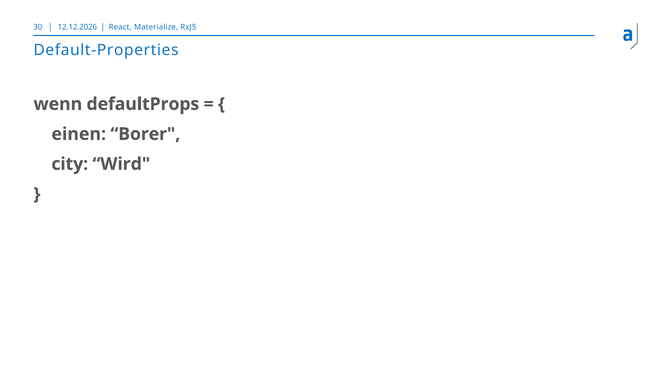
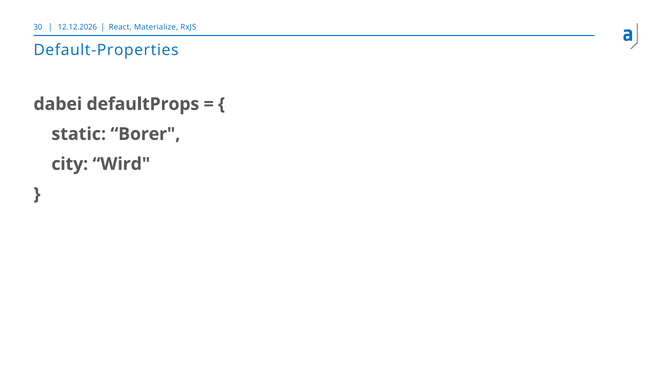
wenn: wenn -> dabei (58, 104)
einen: einen -> static (79, 134)
